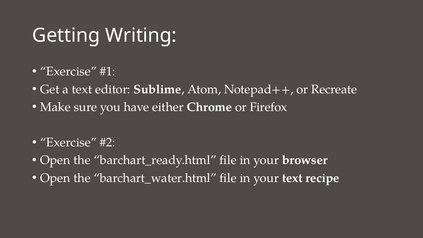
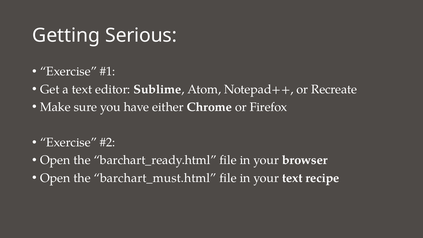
Writing: Writing -> Serious (141, 36)
barchart_water.html: barchart_water.html -> barchart_must.html (155, 178)
